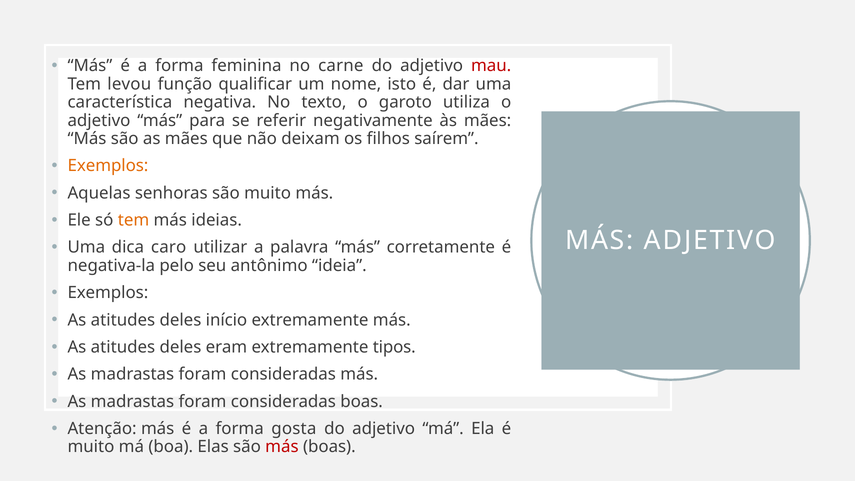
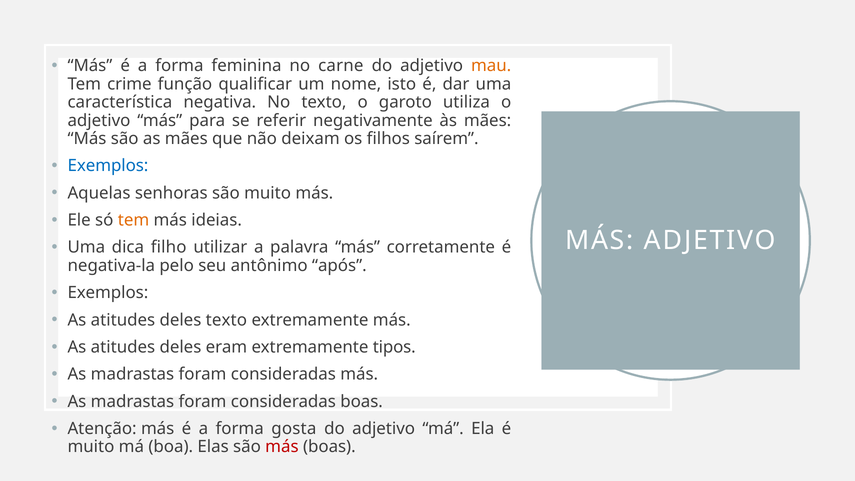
mau colour: red -> orange (491, 66)
levou: levou -> crime (129, 84)
Exemplos colour: orange -> blue (108, 166)
caro: caro -> filho (169, 247)
ideia: ideia -> após (339, 266)
deles início: início -> texto (226, 320)
